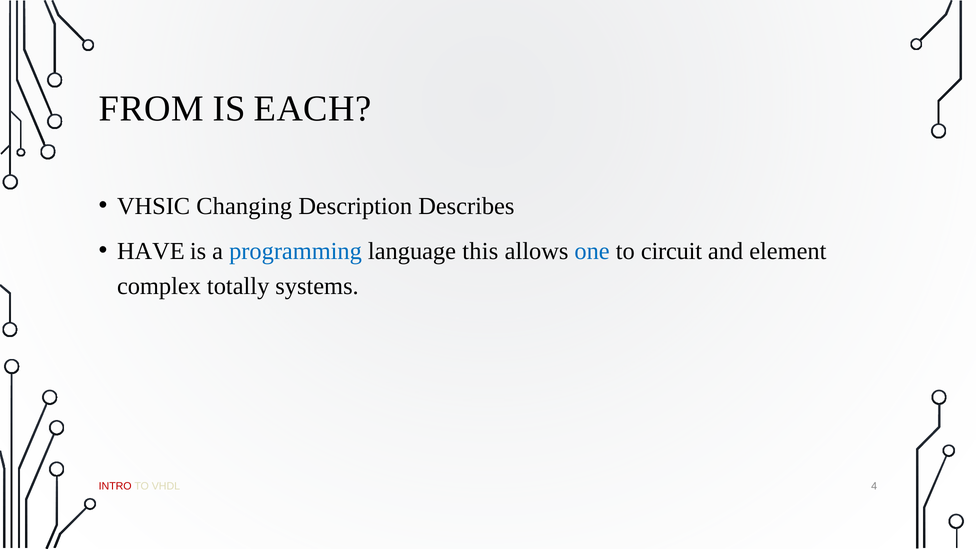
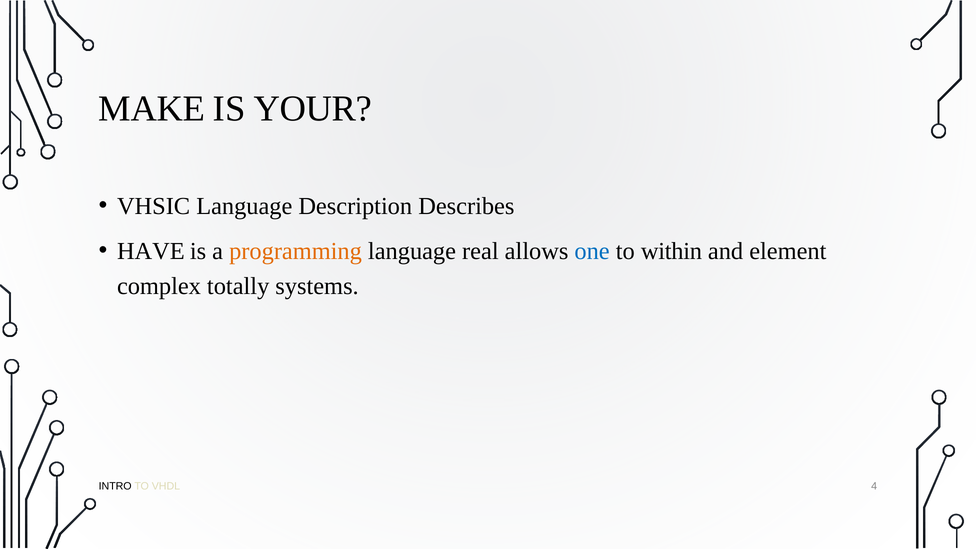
FROM: FROM -> MAKE (152, 108)
EACH: EACH -> YOUR (313, 108)
VHSIC Changing: Changing -> Language (244, 206)
programming colour: blue -> orange (296, 251)
this: this -> real (480, 251)
circuit: circuit -> within (671, 251)
INTRO colour: red -> black (115, 486)
